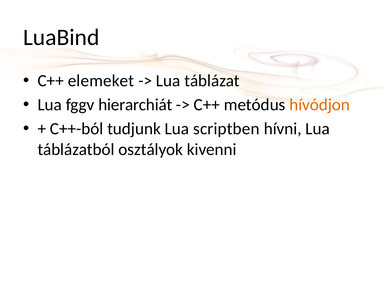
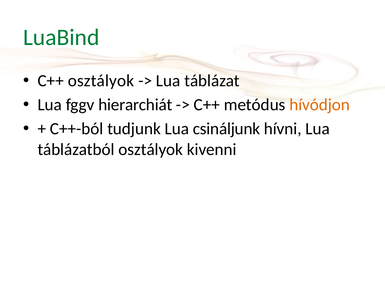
LuaBind colour: black -> green (61, 37)
C++ elemeket: elemeket -> osztályok (101, 81)
scriptben: scriptben -> csináljunk (227, 129)
